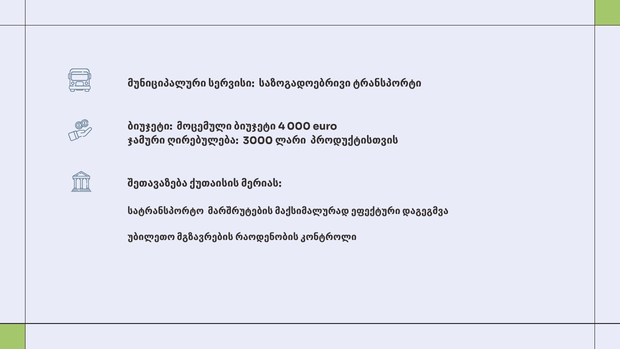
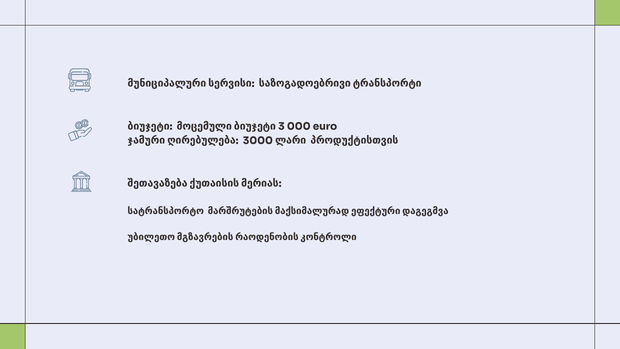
4: 4 -> 3 (281, 126)
